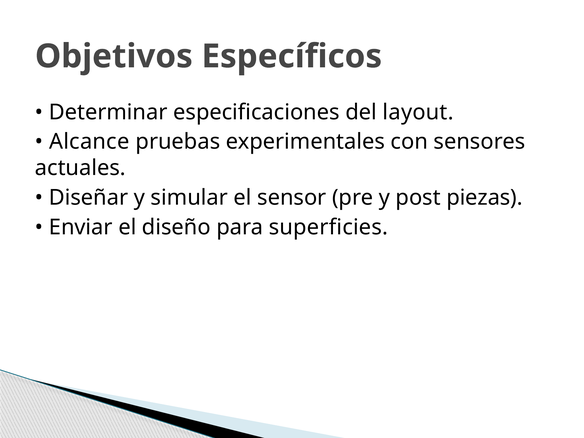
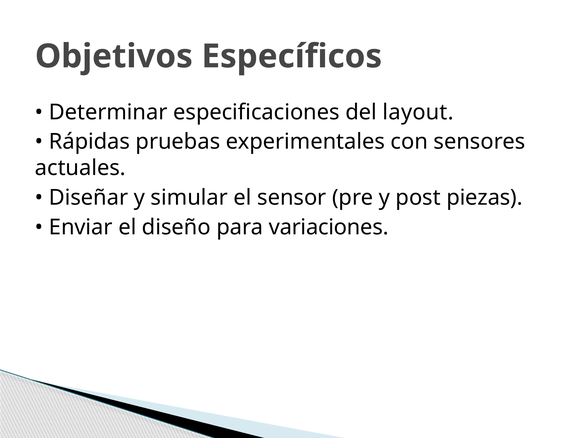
Alcance: Alcance -> Rápidas (89, 142)
superficies: superficies -> variaciones (329, 227)
